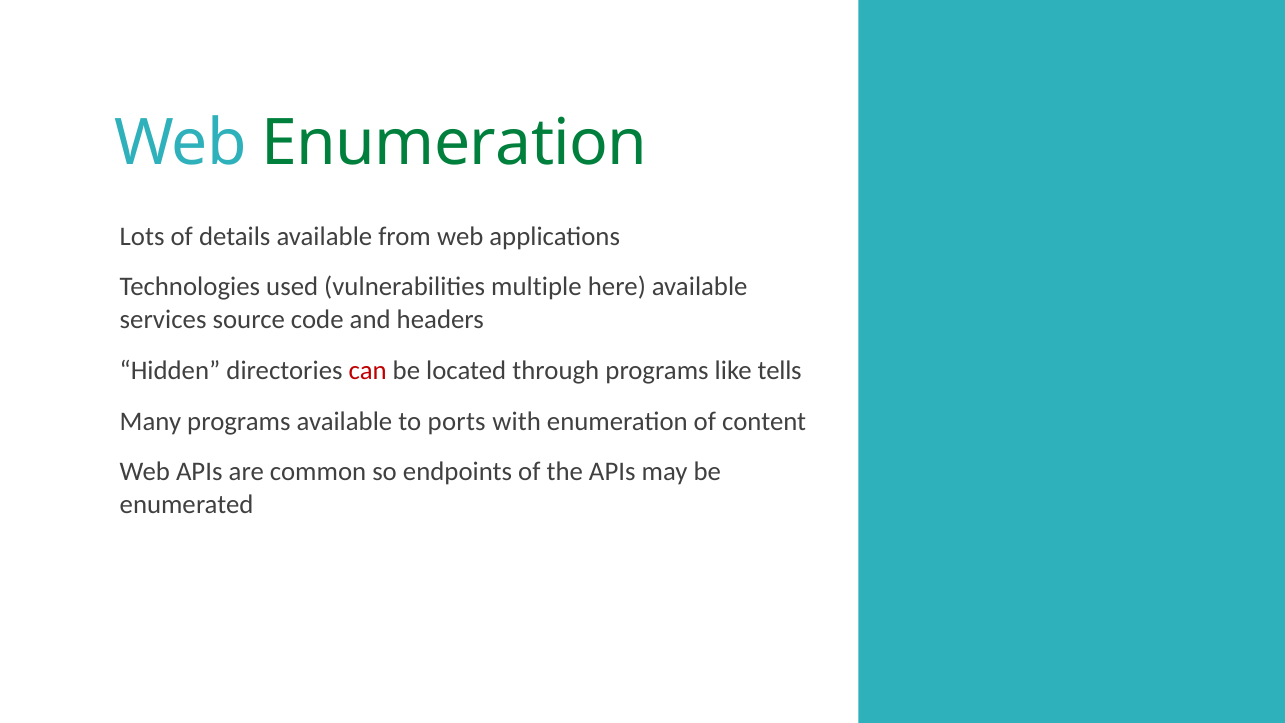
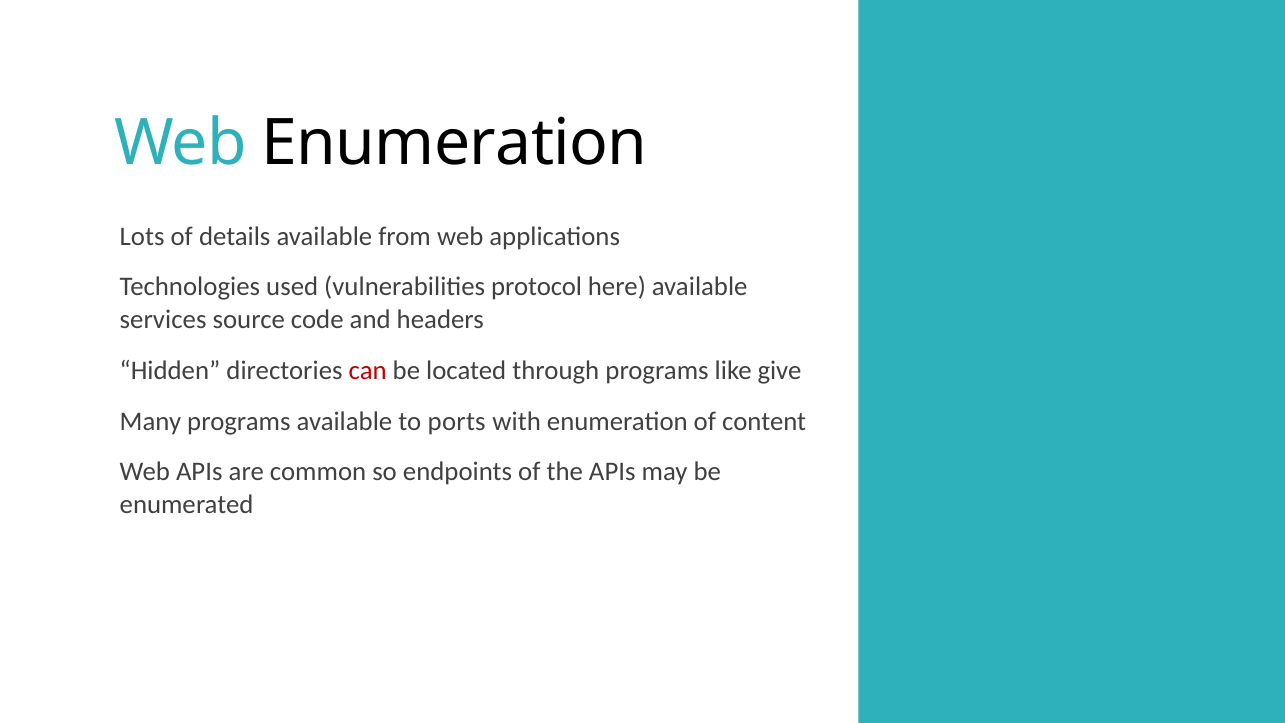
Enumeration colour: green -> black (455, 143)
multiple: multiple -> protocol (537, 287)
tells: tells -> give (780, 370)
